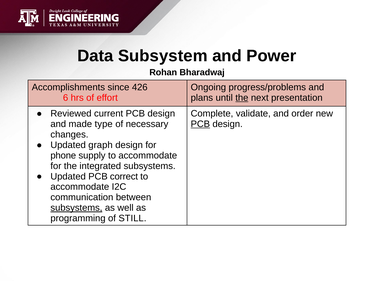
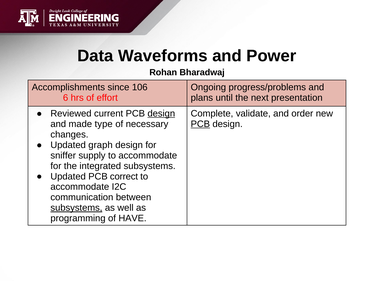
Subsystem: Subsystem -> Waveforms (163, 56)
426: 426 -> 106 (140, 87)
the underline: present -> none (242, 98)
design underline: none -> present (161, 113)
phone: phone -> sniffer (63, 155)
STILL: STILL -> HAVE (133, 218)
